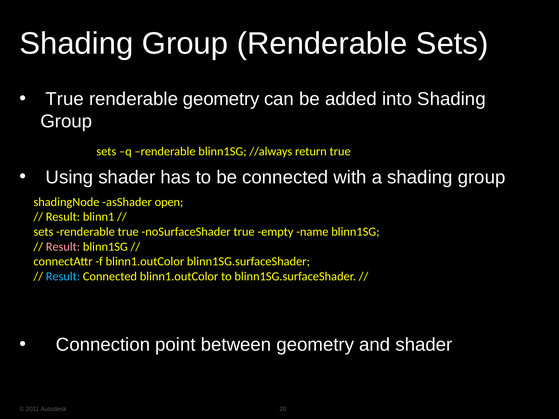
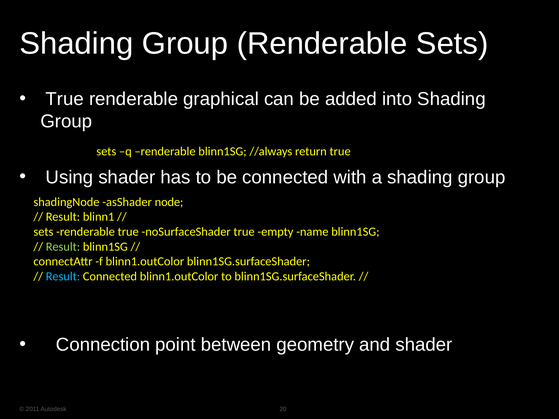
renderable geometry: geometry -> graphical (221, 99)
open: open -> node (169, 202)
Result colour: pink -> light green (63, 247)
